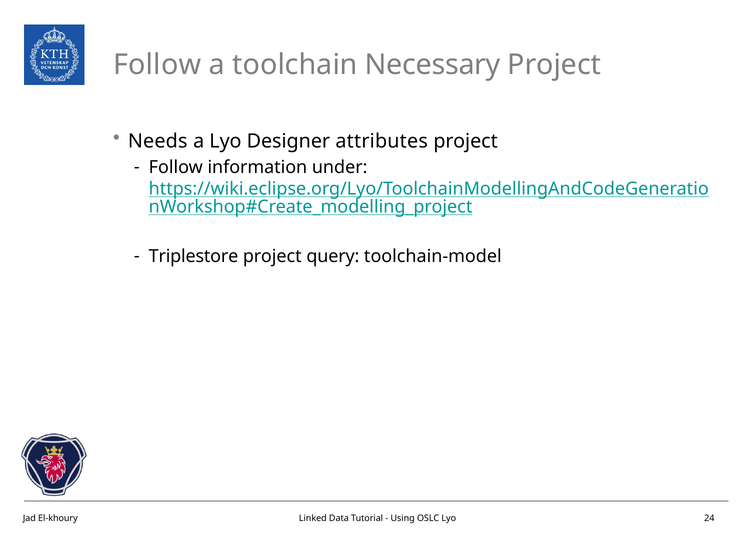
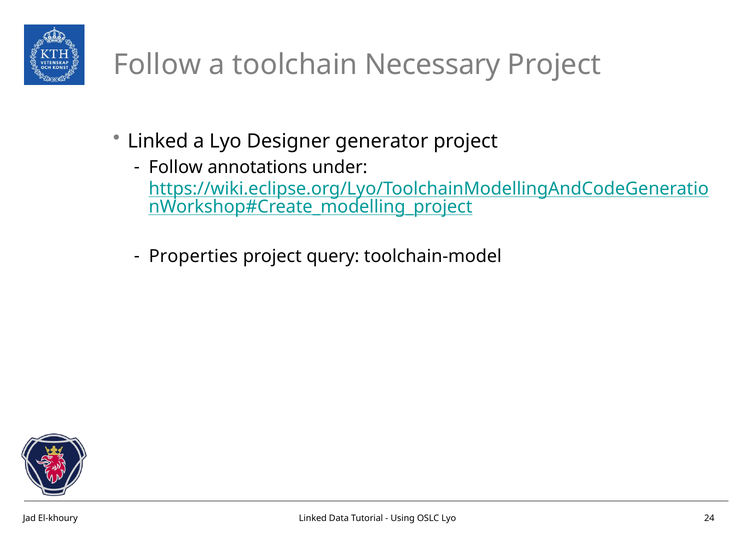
Needs: Needs -> Linked (158, 141)
attributes: attributes -> generator (382, 141)
information: information -> annotations (257, 167)
Triplestore: Triplestore -> Properties (193, 256)
